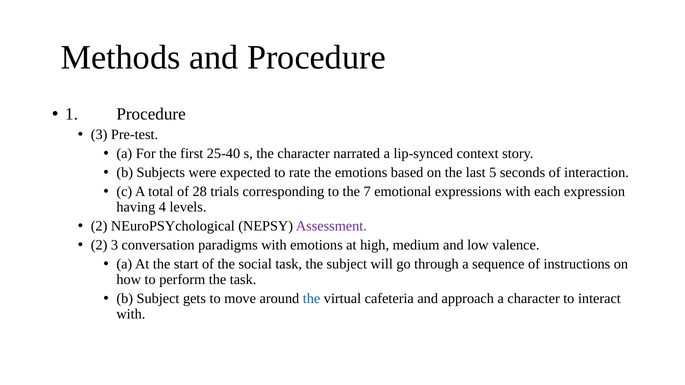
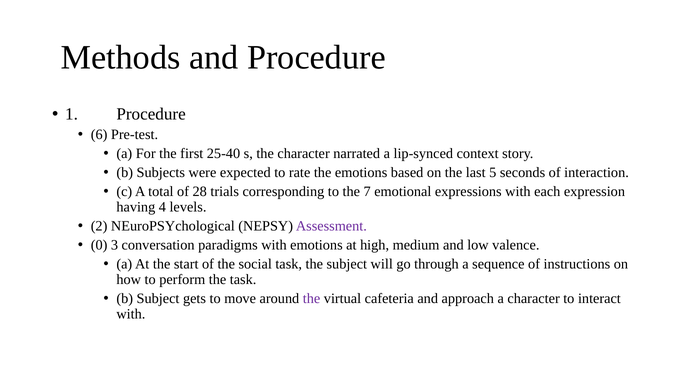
3: 3 -> 6 (99, 135)
2: 2 -> 0 (99, 245)
the colour: blue -> purple (312, 299)
